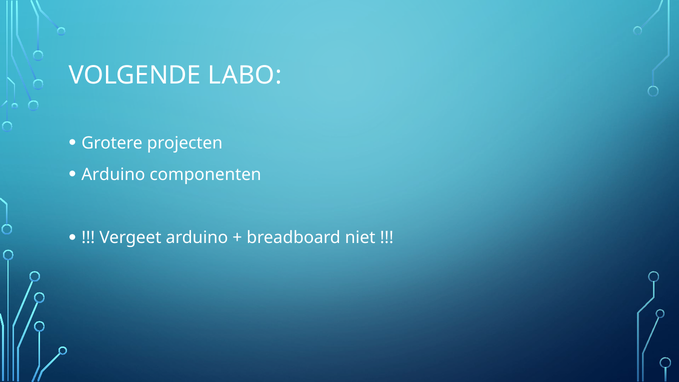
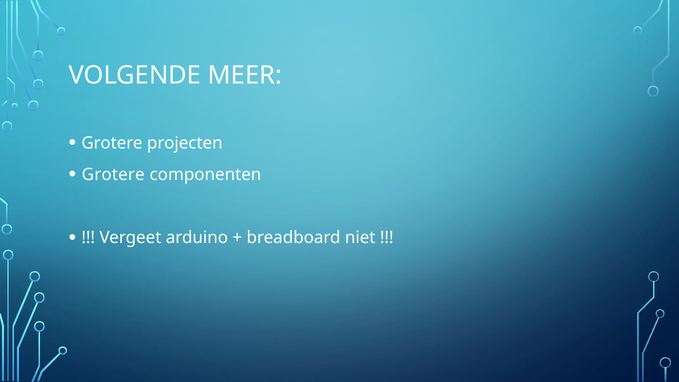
LABO: LABO -> MEER (245, 75)
Arduino: Arduino -> Grotere (113, 175)
